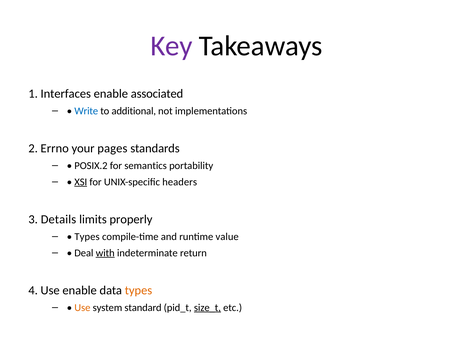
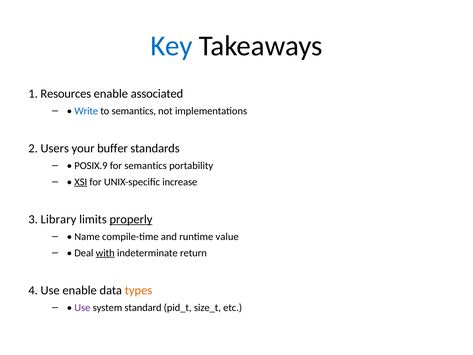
Key colour: purple -> blue (171, 46)
Interfaces: Interfaces -> Resources (66, 93)
to additional: additional -> semantics (134, 111)
Errno: Errno -> Users (55, 148)
pages: pages -> buffer (113, 148)
POSIX.2: POSIX.2 -> POSIX.9 (91, 165)
headers: headers -> increase (180, 182)
Details: Details -> Library (58, 219)
properly underline: none -> present (131, 219)
Types: Types -> Name (87, 236)
Use colour: orange -> purple (82, 307)
size_t underline: present -> none (207, 307)
